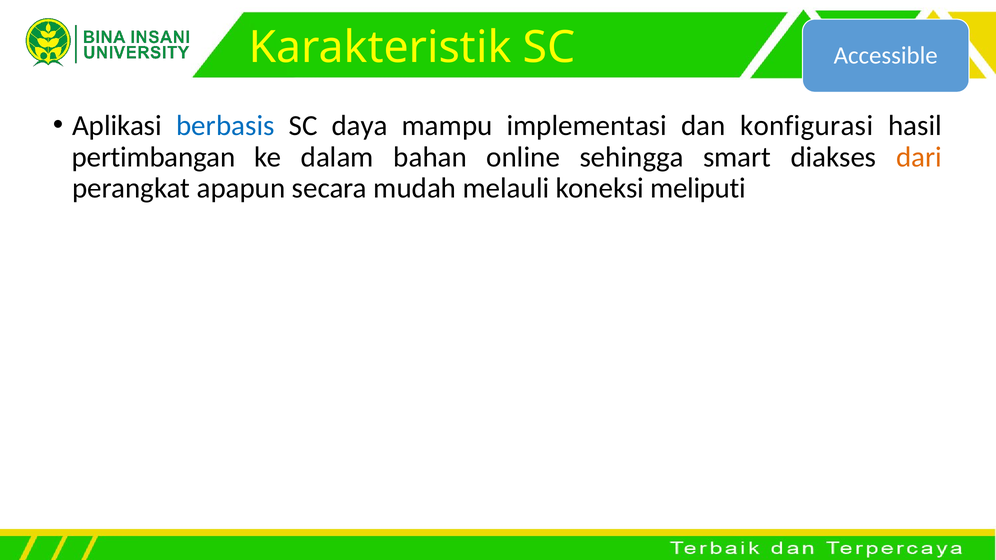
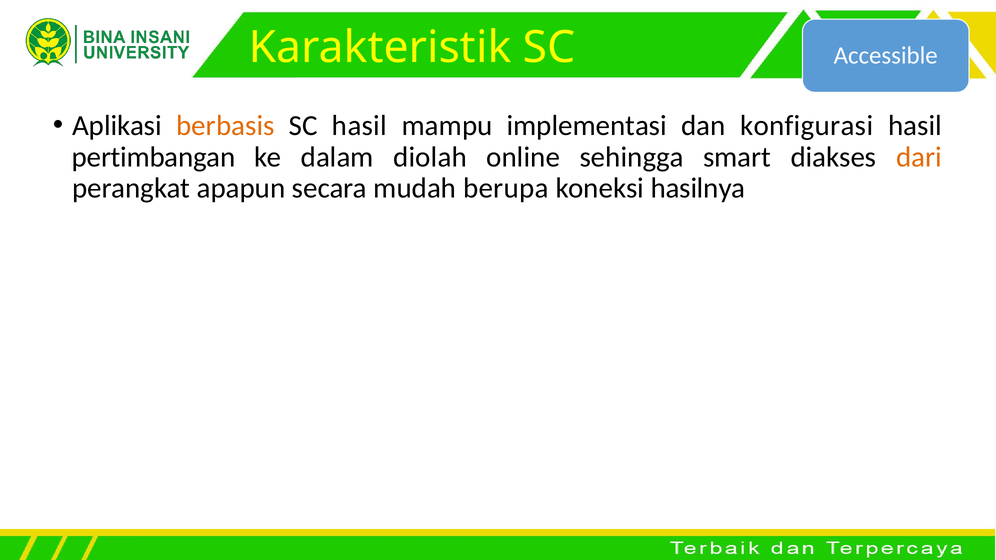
berbasis colour: blue -> orange (225, 126)
SC daya: daya -> hasil (359, 126)
bahan: bahan -> diolah (430, 157)
melauli: melauli -> berupa (506, 188)
meliputi: meliputi -> hasilnya (698, 188)
